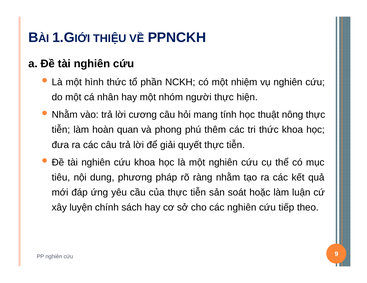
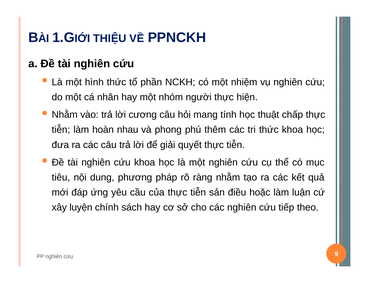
nông: nông -> chấp (292, 115)
quan: quan -> nhau (128, 130)
soát: soát -> điều (237, 193)
